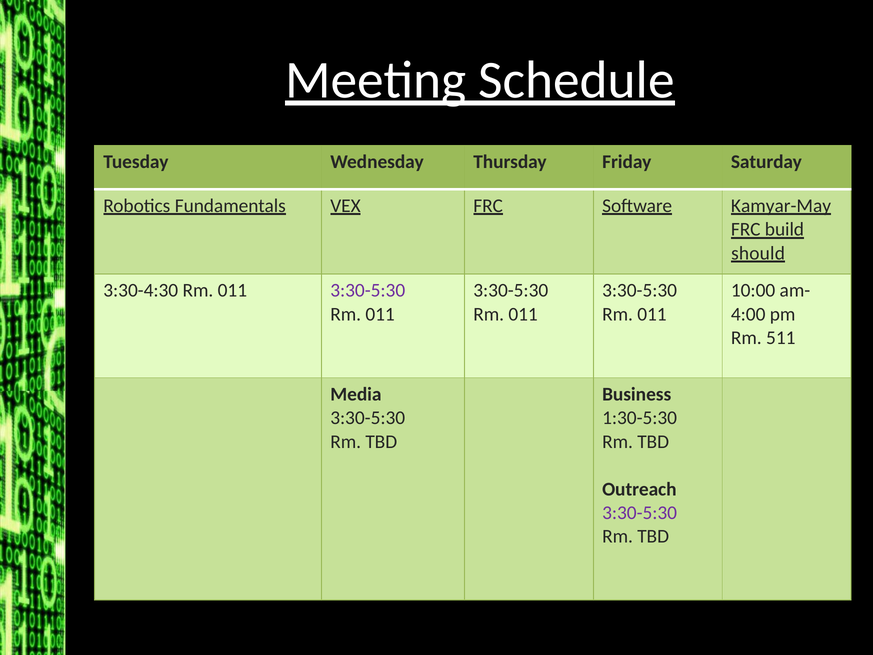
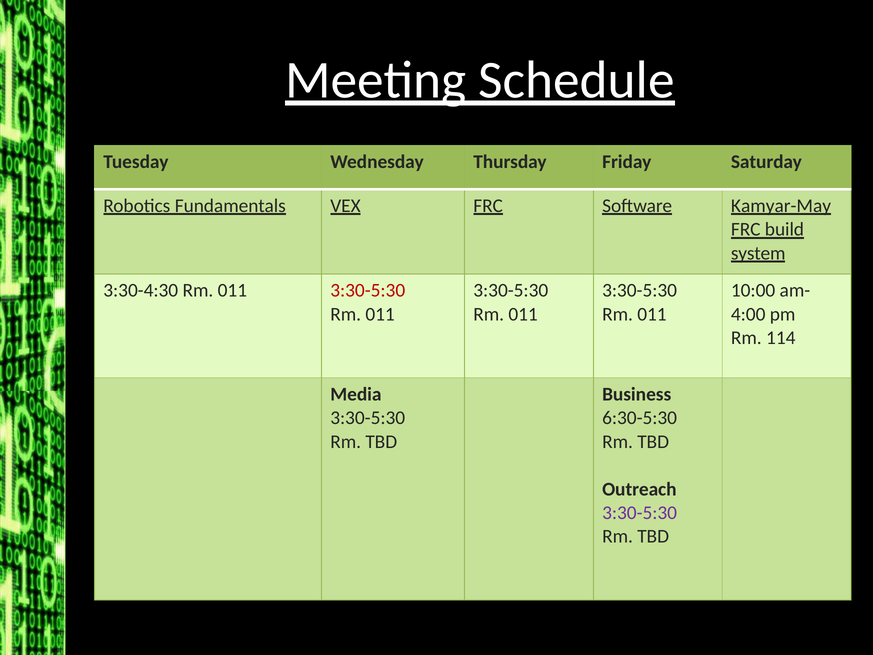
should: should -> system (758, 253)
3:30-5:30 colour: purple -> red (368, 290)
511: 511 -> 114 (781, 338)
1:30-5:30: 1:30-5:30 -> 6:30-5:30 (640, 418)
